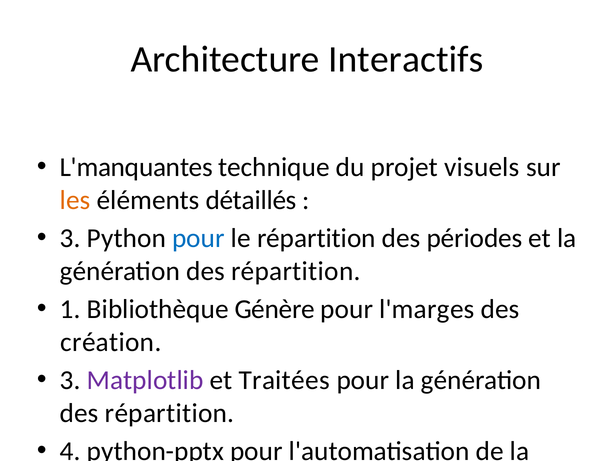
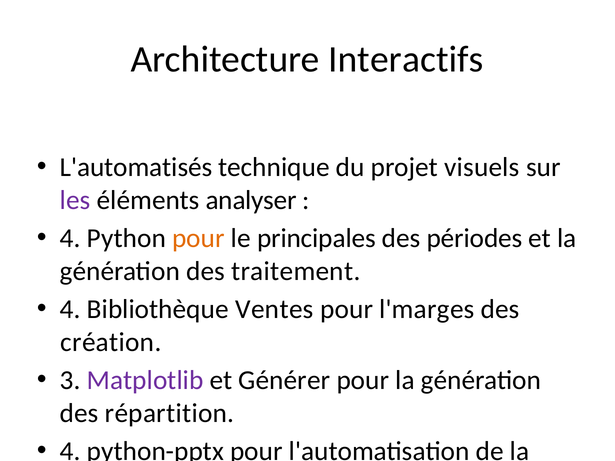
L'manquantes: L'manquantes -> L'automatisés (136, 167)
les colour: orange -> purple (75, 200)
détaillés: détaillés -> analyser (251, 200)
3: 3 -> 4 (70, 238)
pour colour: blue -> orange (198, 238)
le répartition: répartition -> principales (316, 238)
répartition: répartition -> traitement (296, 271)
1: 1 -> 4 (70, 309)
Génère: Génère -> Ventes (274, 309)
Traitées: Traitées -> Générer (284, 381)
